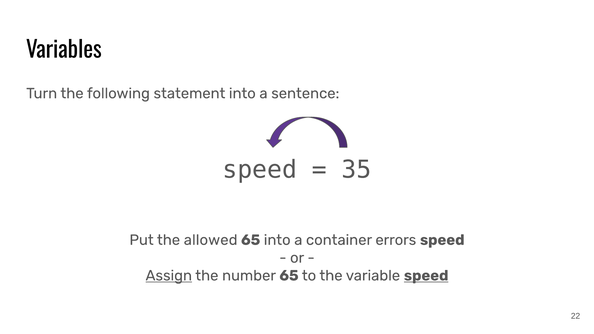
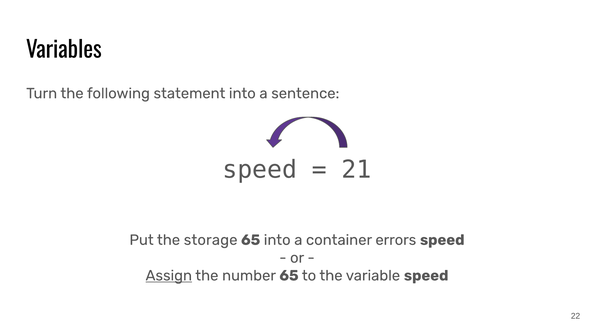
35: 35 -> 21 (356, 170)
allowed: allowed -> storage (211, 240)
speed underline: present -> none (426, 276)
